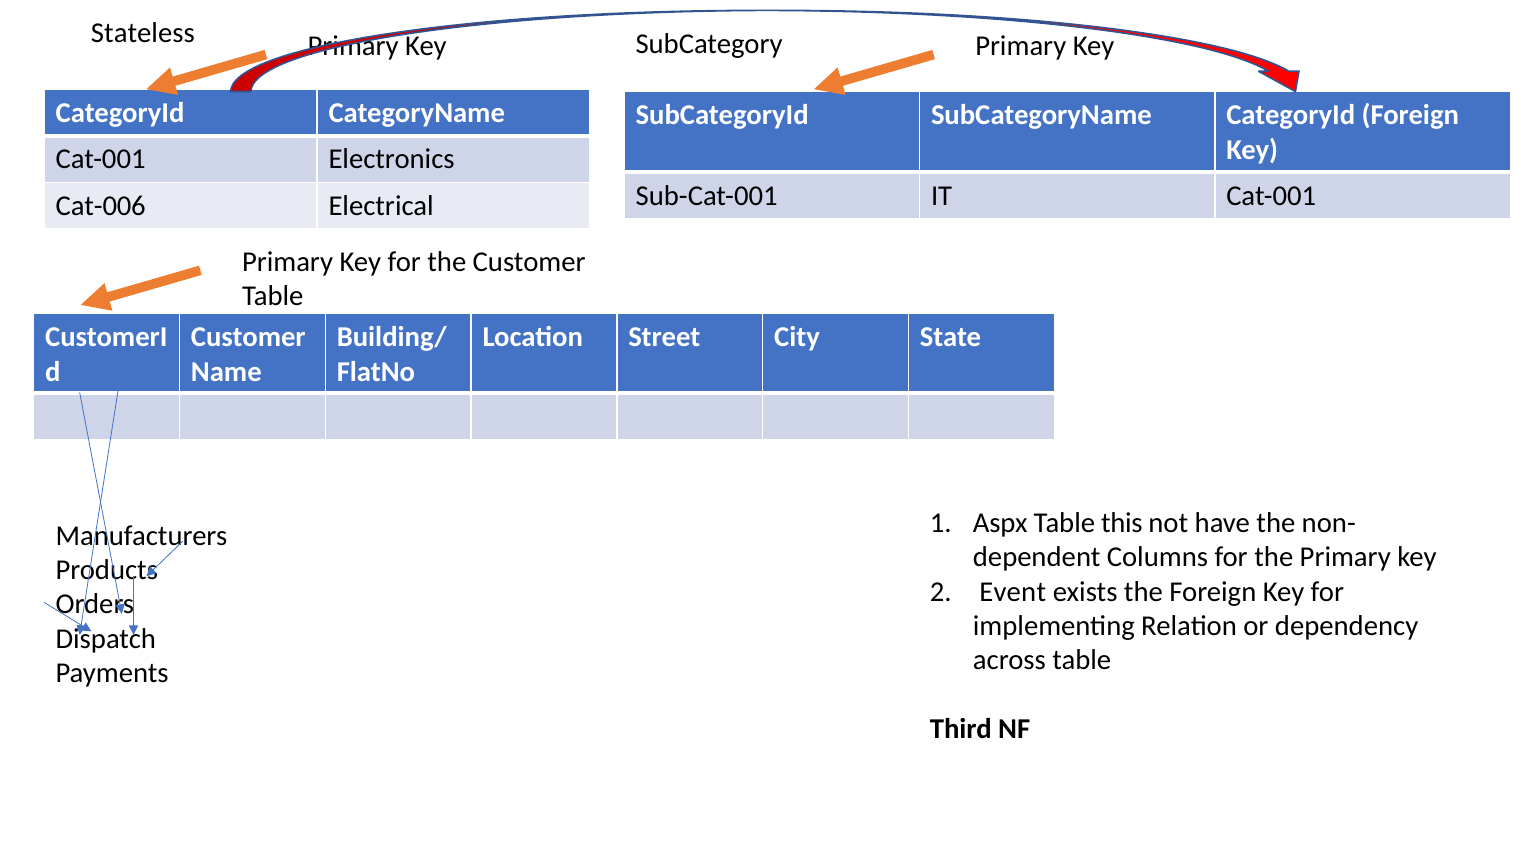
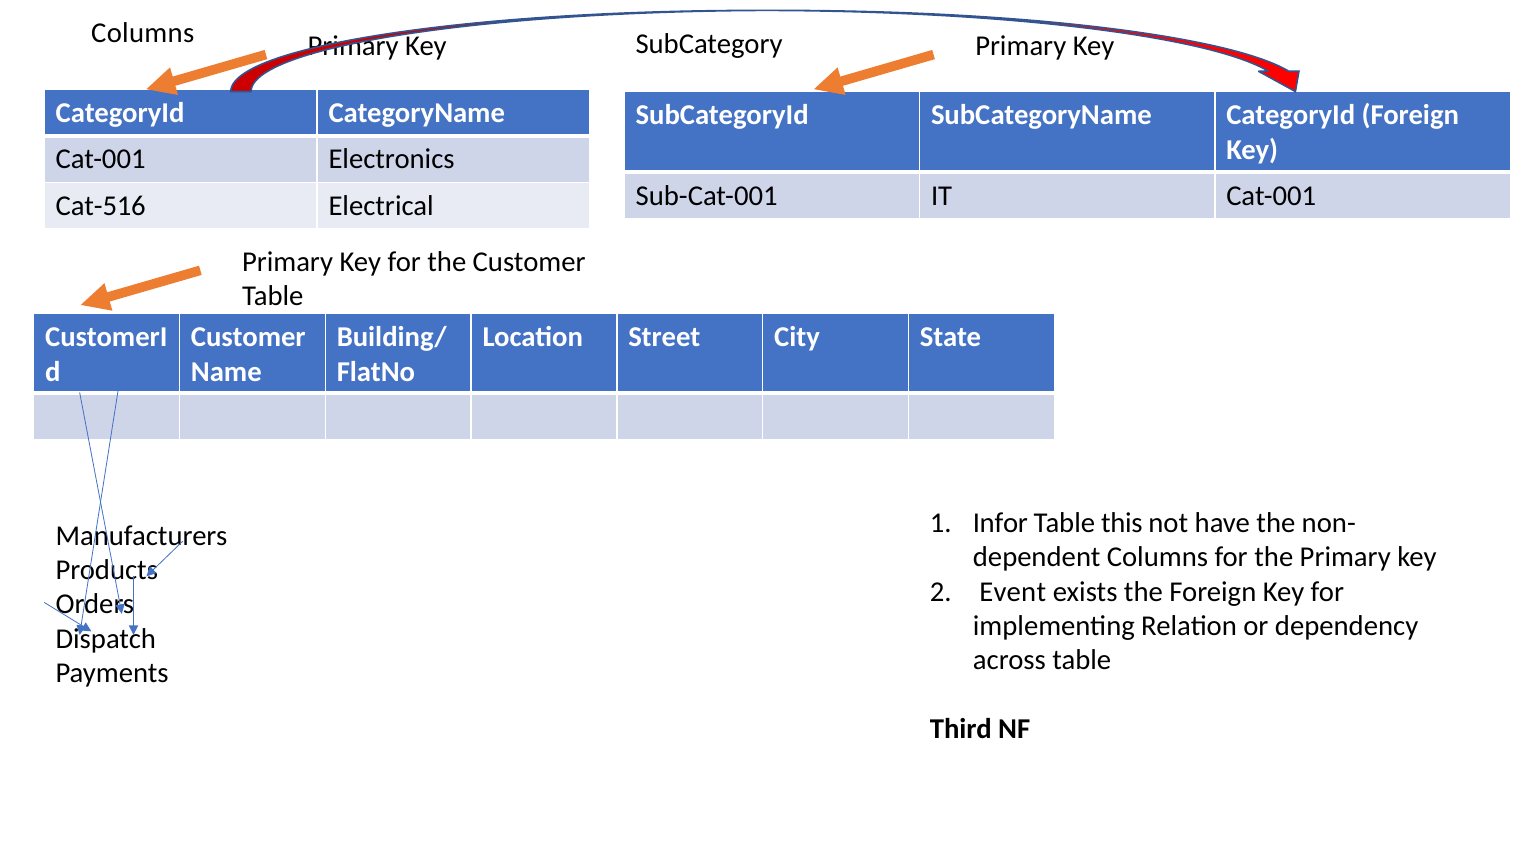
Stateless: Stateless -> Columns (143, 33)
Cat-006: Cat-006 -> Cat-516 (101, 206)
Aspx: Aspx -> Infor (1000, 523)
